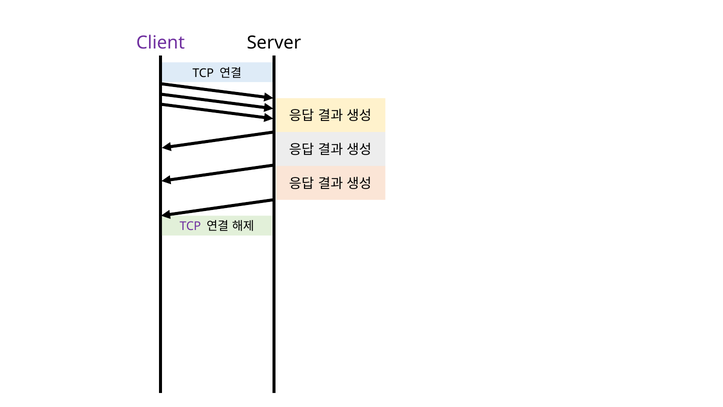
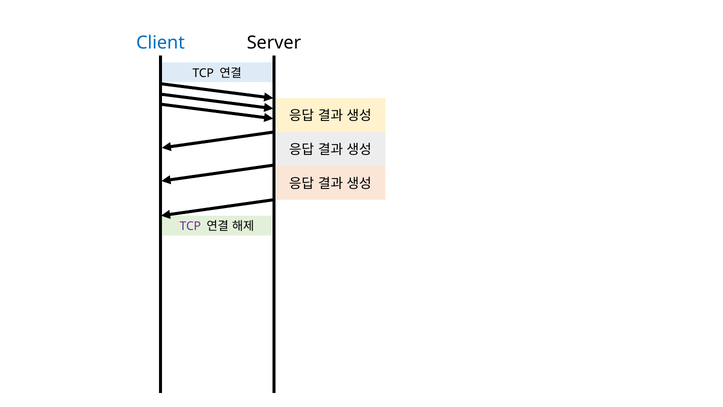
Client colour: purple -> blue (160, 43)
